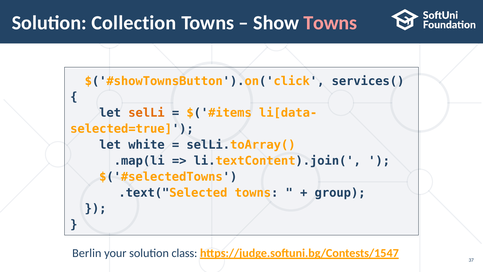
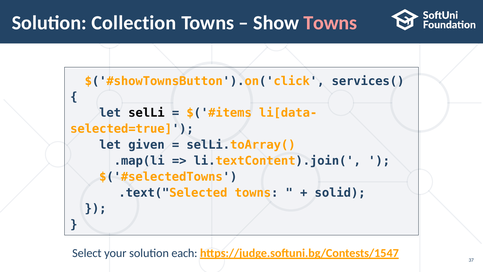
selLi colour: orange -> black (146, 113)
white: white -> given (146, 145)
group: group -> solid (340, 193)
Berlin: Berlin -> Select (87, 253)
class: class -> each (184, 253)
